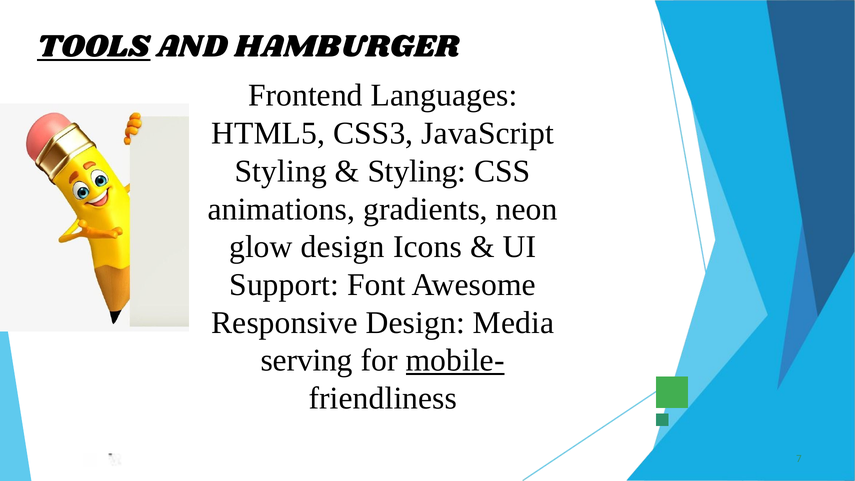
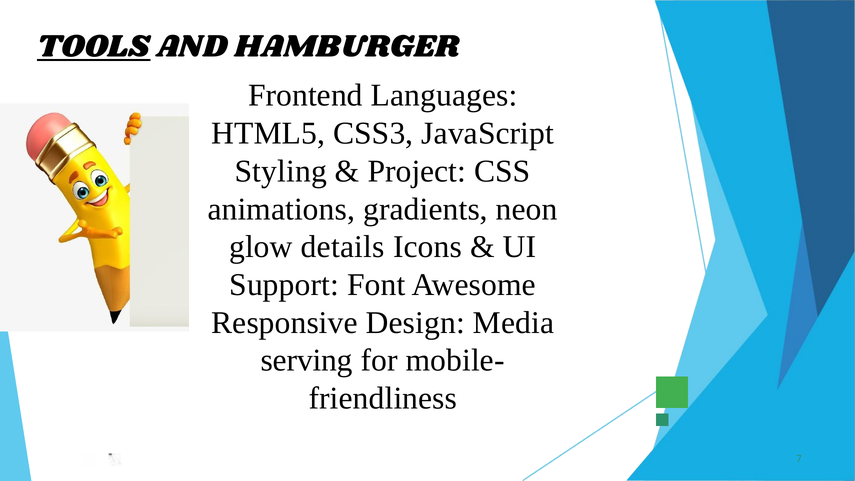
Styling: Styling -> Project (417, 171)
glow design: design -> details (343, 247)
mobile- underline: present -> none (455, 360)
